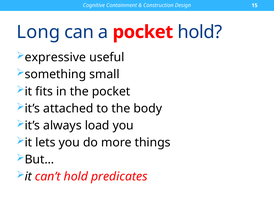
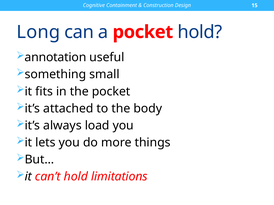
expressive: expressive -> annotation (55, 57)
predicates: predicates -> limitations (119, 177)
